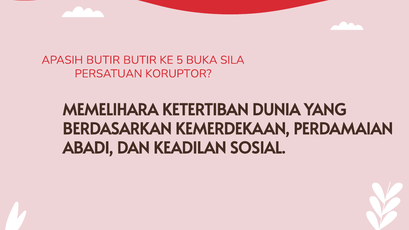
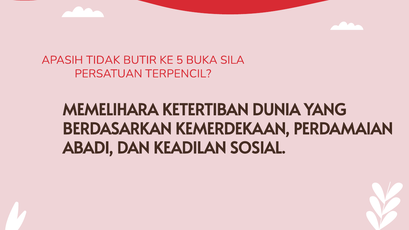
APASIH BUTIR: BUTIR -> TIDAK (103, 60)
KORUPTOR: KORUPTOR -> TERPENCIL (178, 74)
